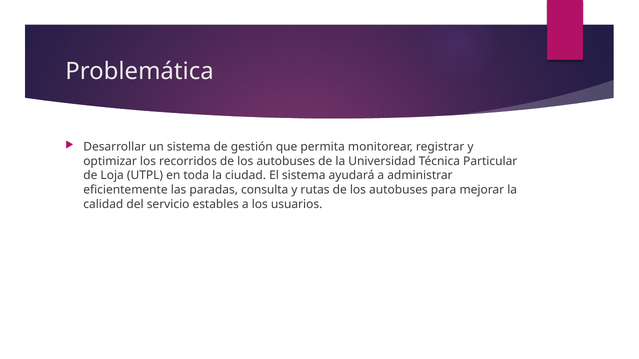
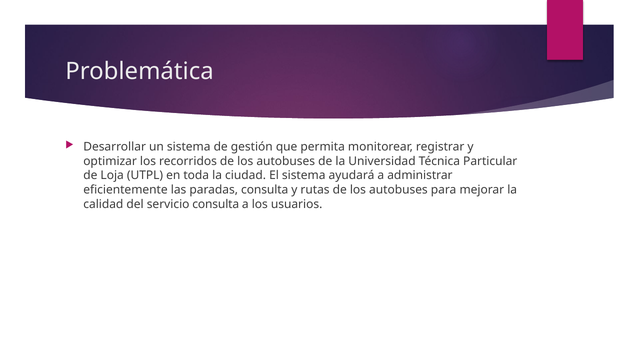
servicio estables: estables -> consulta (216, 204)
